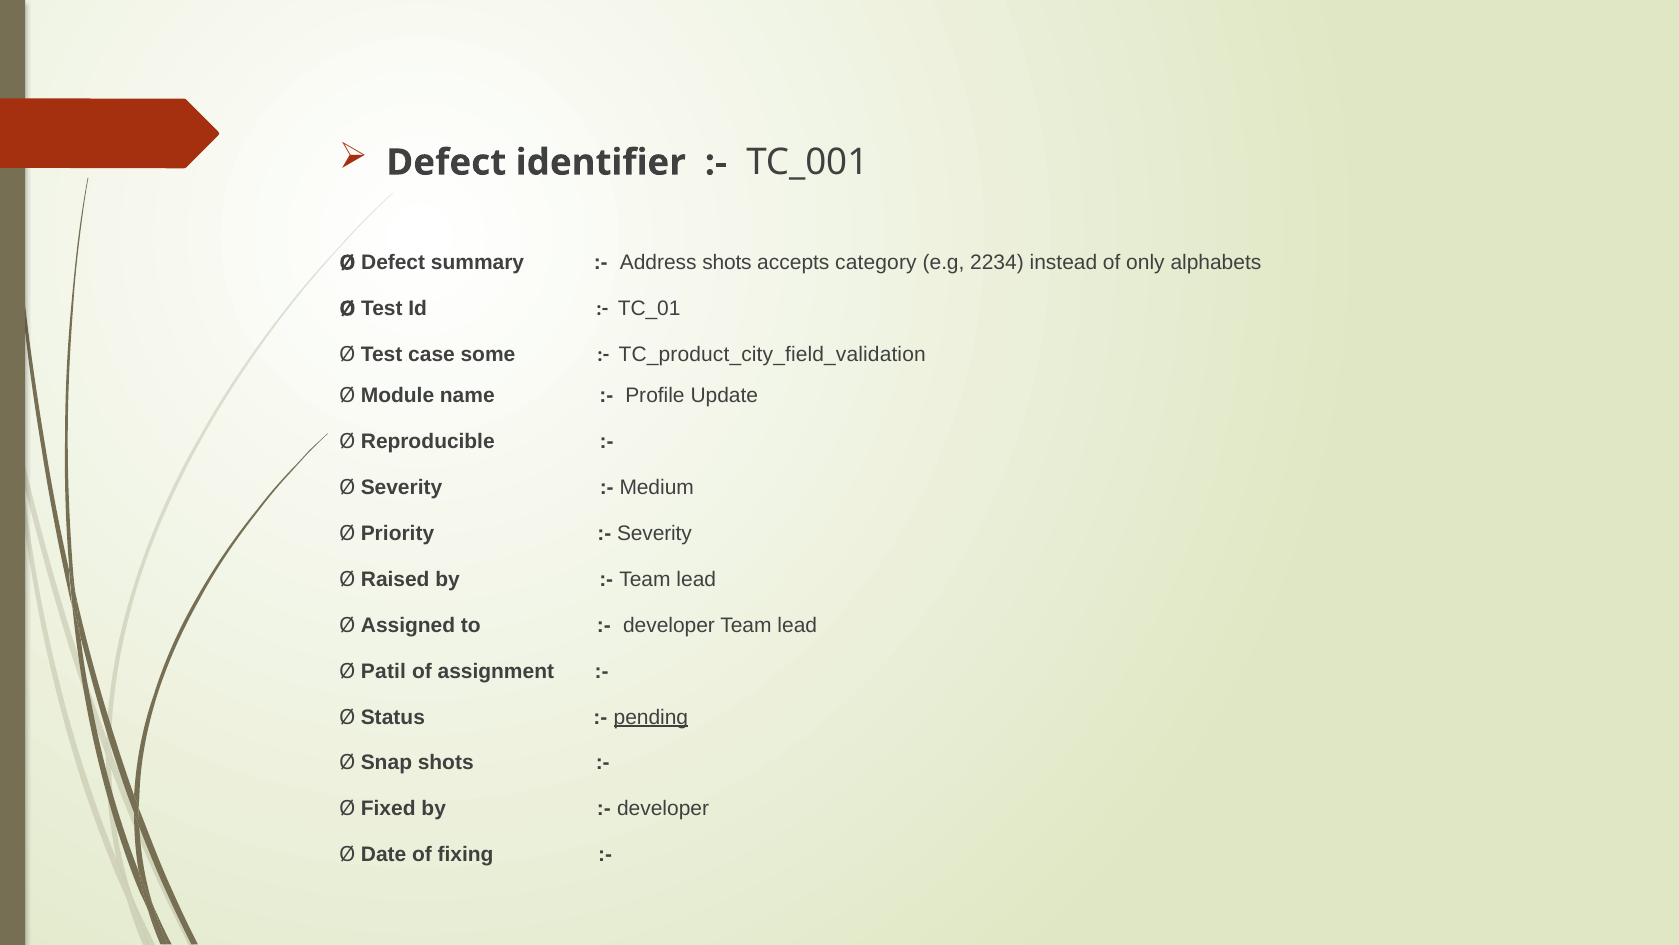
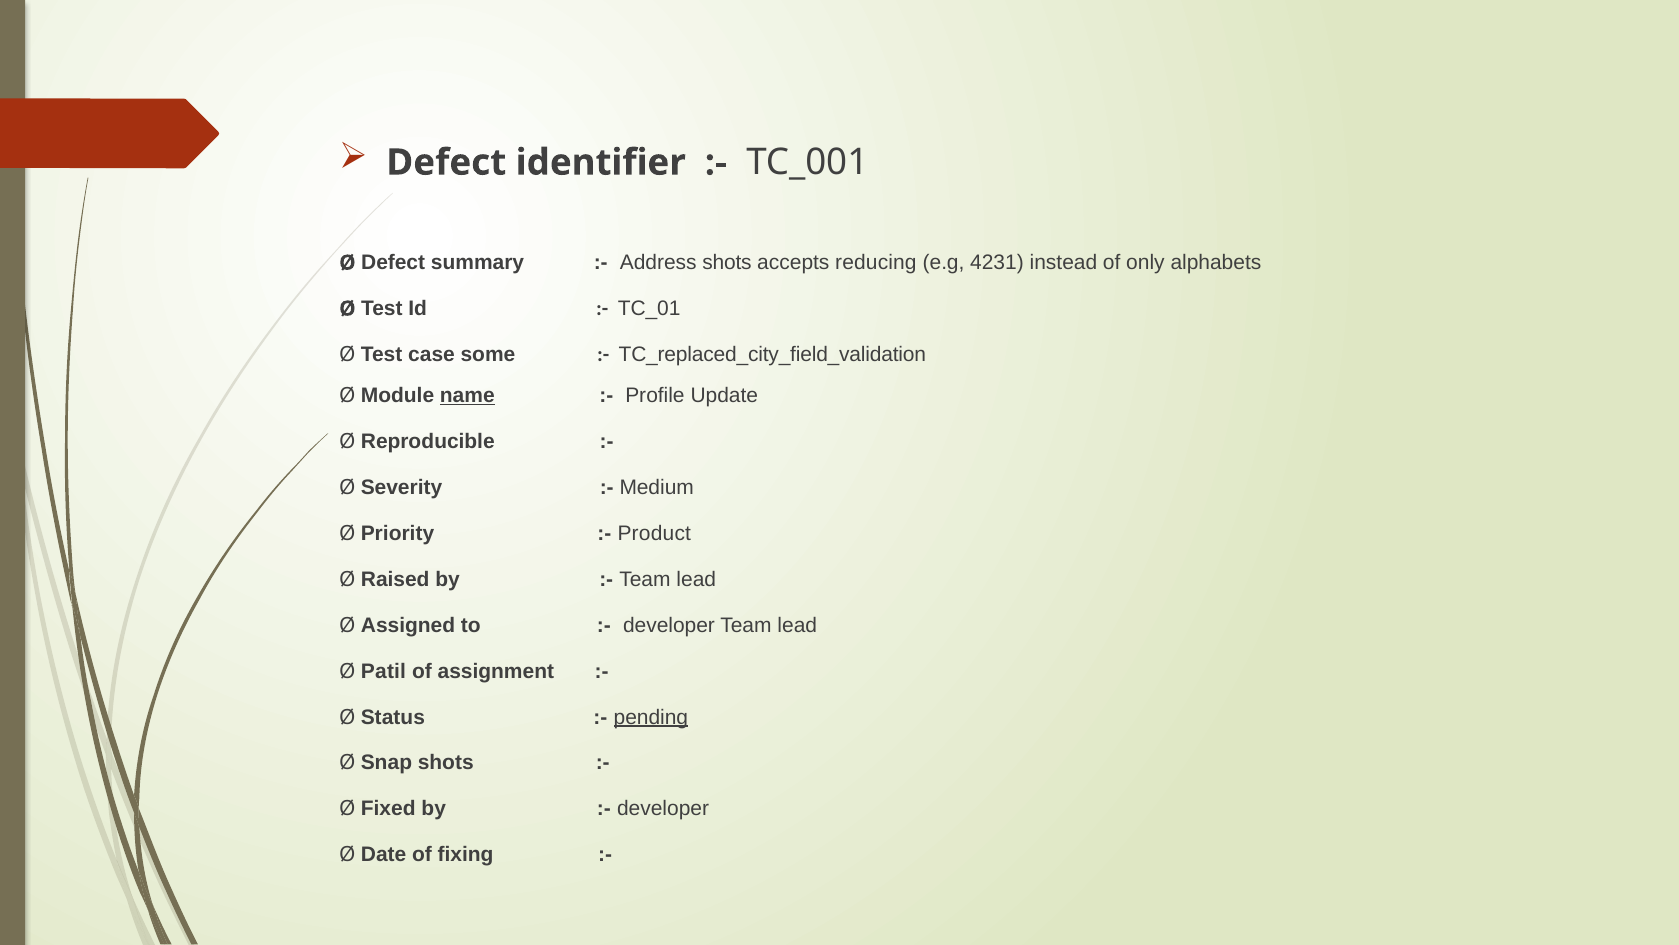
category: category -> reducing (876, 263)
2234: 2234 -> 4231 (997, 263)
TC_product_city_field_validation: TC_product_city_field_validation -> TC_replaced_city_field_validation (772, 354)
name underline: none -> present (467, 395)
Severity: Severity -> Product (654, 533)
